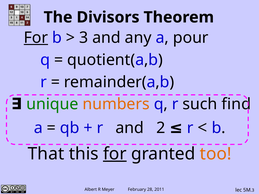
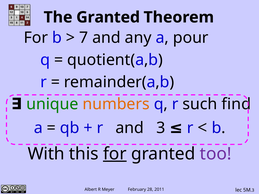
The Divisors: Divisors -> Granted (108, 17)
For underline: present -> none (36, 38)
3: 3 -> 7 (84, 38)
2: 2 -> 3 (161, 128)
That: That -> With (46, 154)
too colour: orange -> purple (216, 154)
